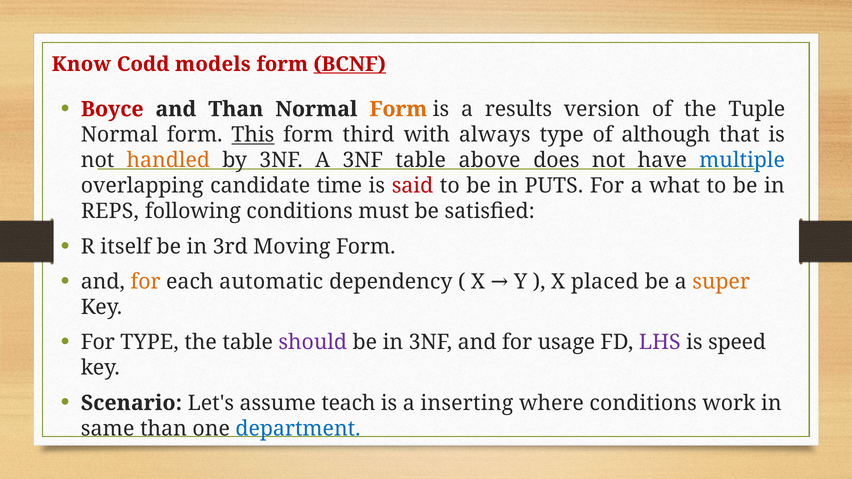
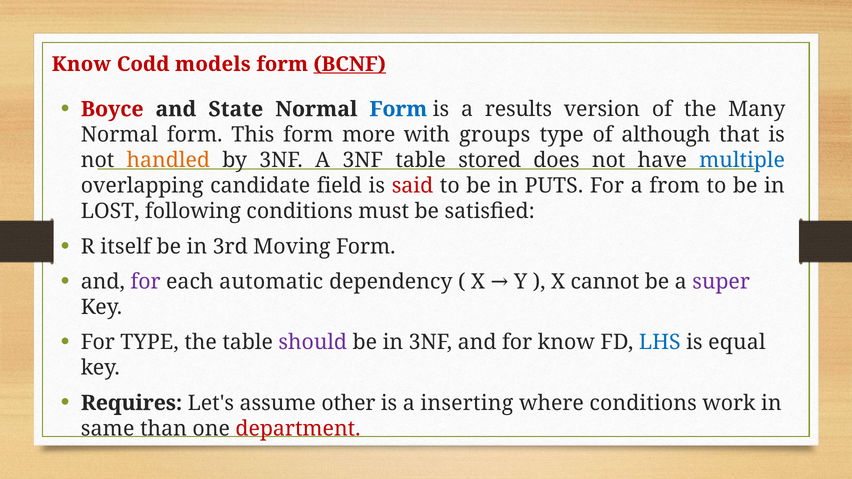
and Than: Than -> State (236, 109)
Form colour: orange -> blue (398, 109)
Tuple: Tuple -> Many (757, 109)
This underline: present -> none (253, 135)
third: third -> more (369, 135)
always: always -> groups (495, 135)
above: above -> stored (490, 160)
time: time -> field (339, 186)
what: what -> from (675, 186)
REPS: REPS -> LOST (110, 212)
for colour: orange -> purple (146, 282)
placed: placed -> cannot (605, 282)
super colour: orange -> purple (721, 282)
for usage: usage -> know (566, 343)
LHS colour: purple -> blue (660, 343)
speed: speed -> equal (737, 343)
Scenario: Scenario -> Requires (132, 403)
teach: teach -> other (348, 403)
department colour: blue -> red (298, 429)
